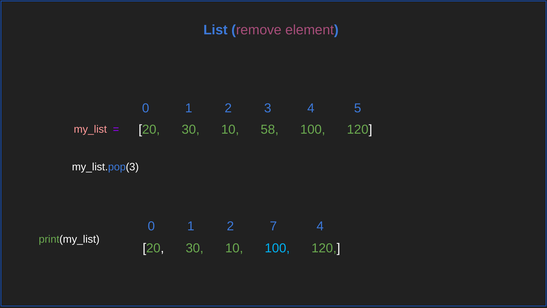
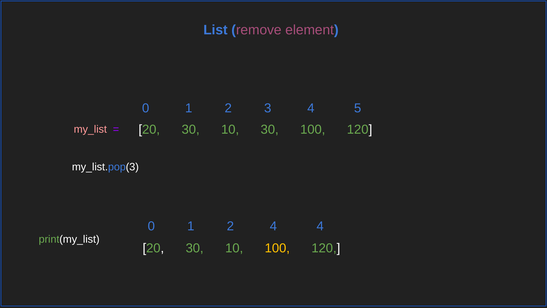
10 58: 58 -> 30 (270, 129)
2 7: 7 -> 4 (273, 226)
100 colour: light blue -> yellow (277, 248)
